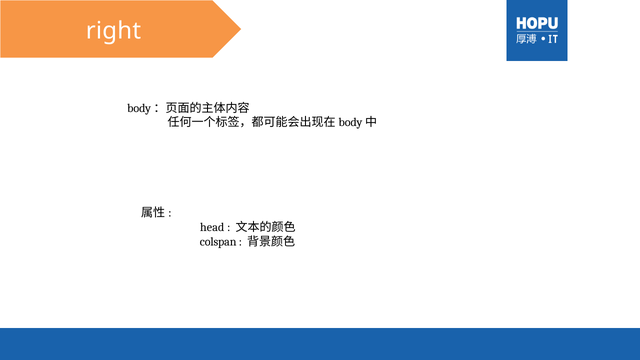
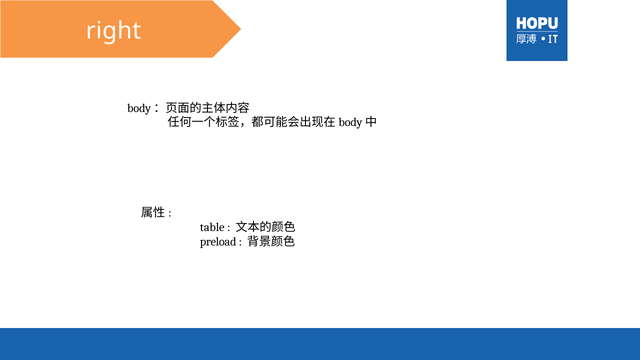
head: head -> table (212, 227)
colspan: colspan -> preload (218, 242)
